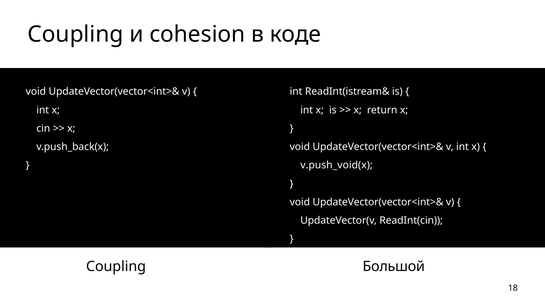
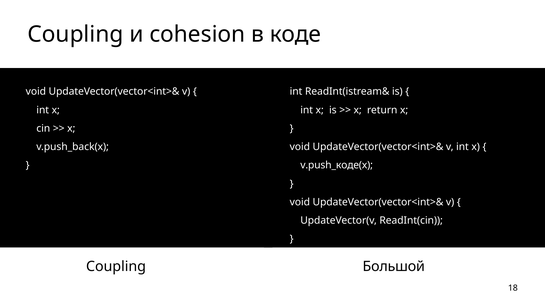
v.push_void(x: v.push_void(x -> v.push_коде(x (337, 165)
